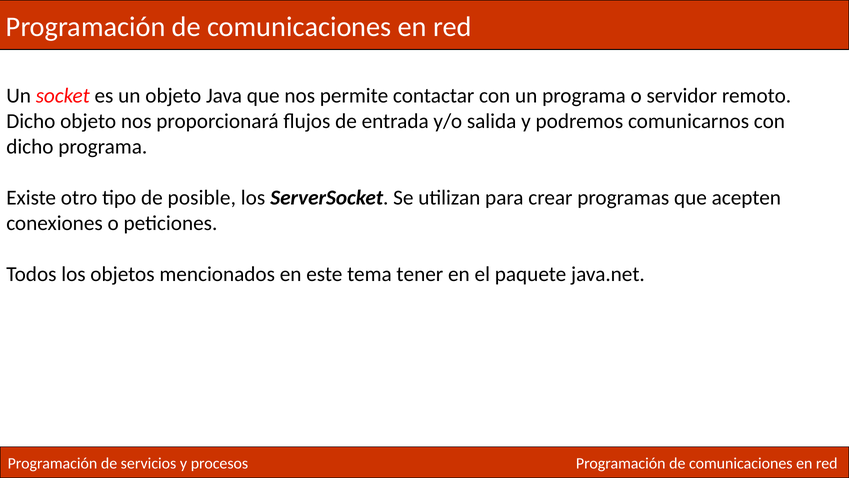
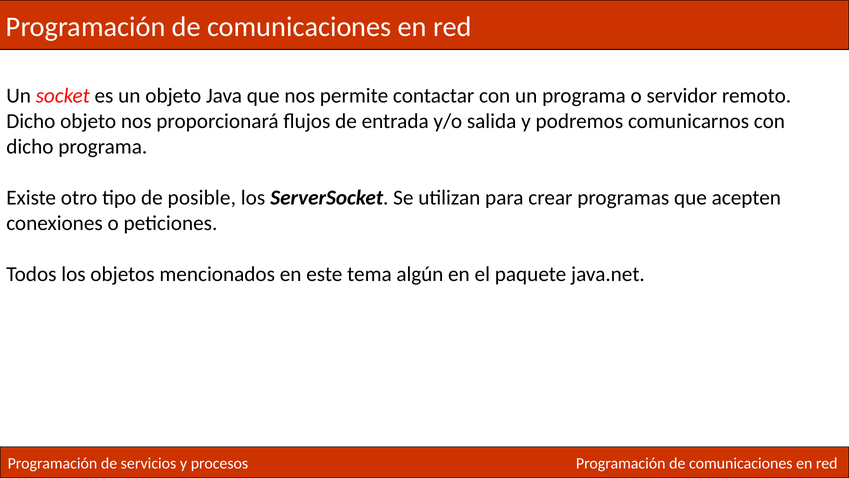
tener: tener -> algún (420, 274)
